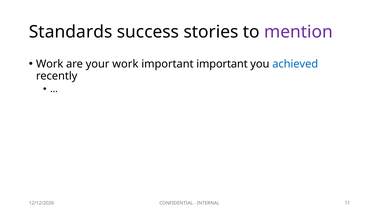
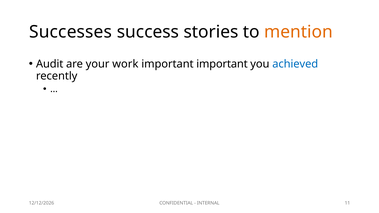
Standards: Standards -> Successes (71, 32)
mention colour: purple -> orange (299, 32)
Work: Work -> Audit (50, 64)
